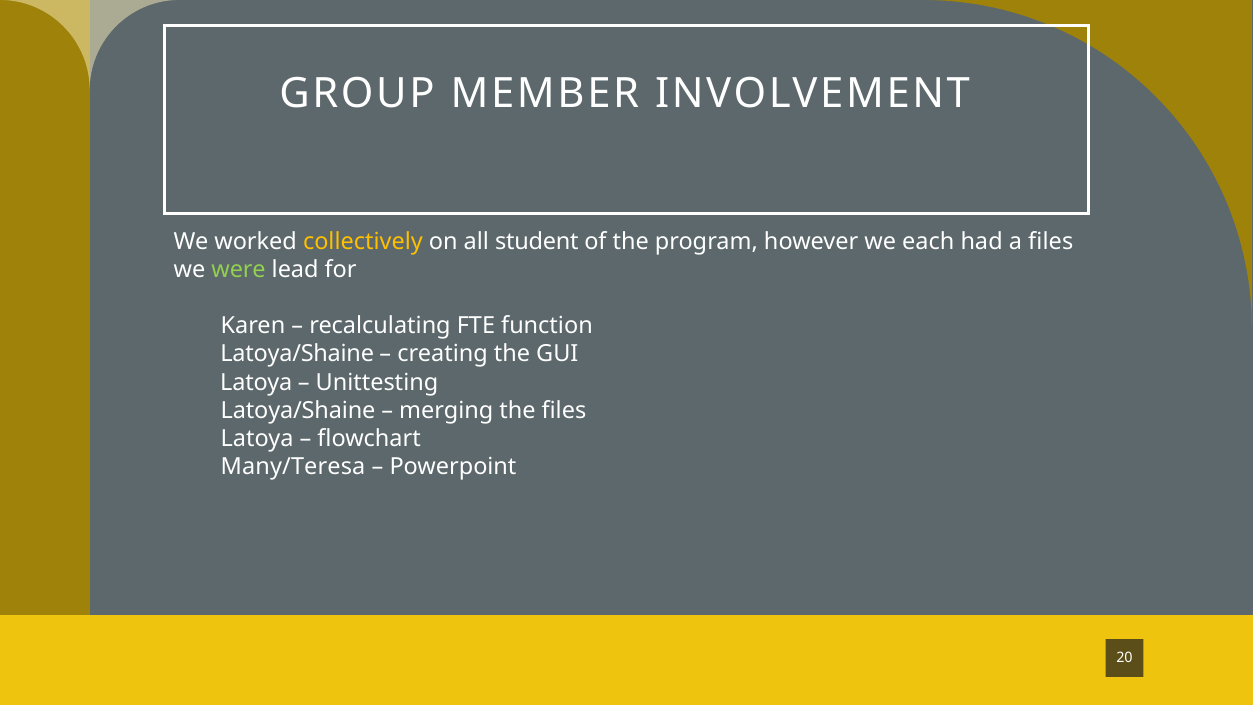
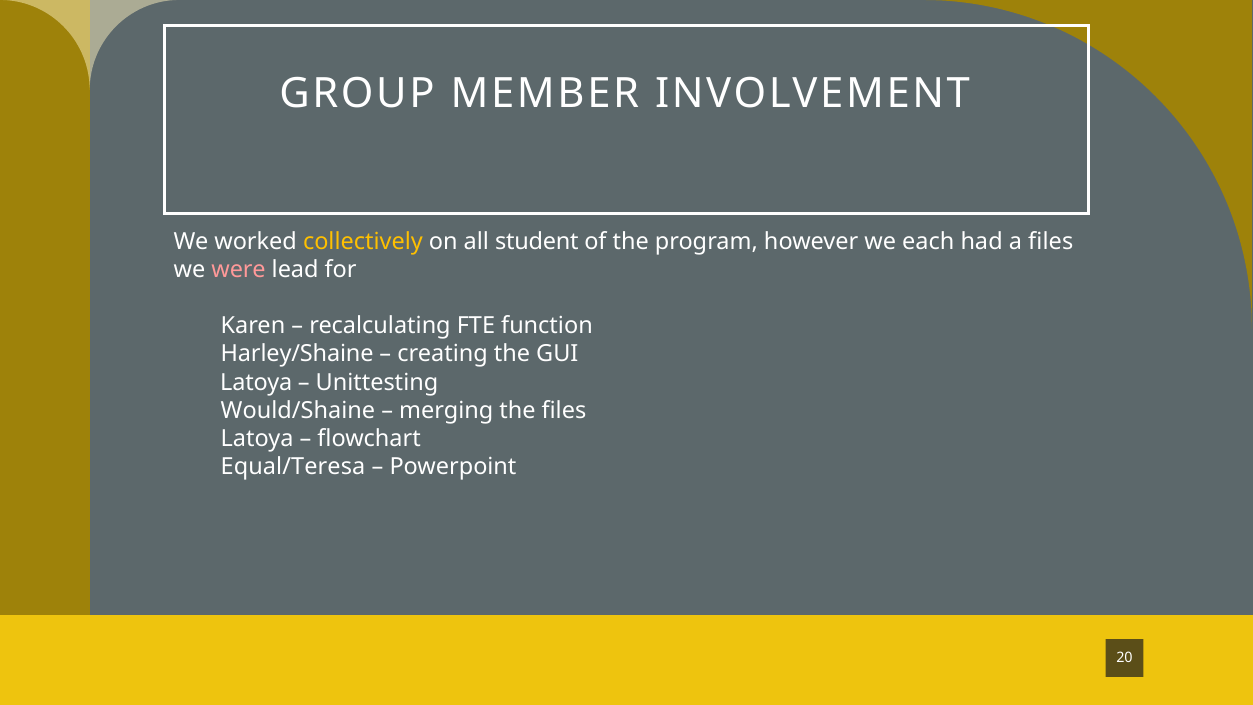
were colour: light green -> pink (239, 270)
Latoya/Shaine: Latoya/Shaine -> Harley/Shaine (297, 354)
Latoya/Shaine: Latoya/Shaine -> Would/Shaine (298, 410)
Many/Teresa: Many/Teresa -> Equal/Teresa (293, 467)
